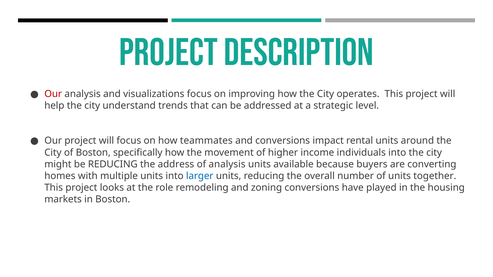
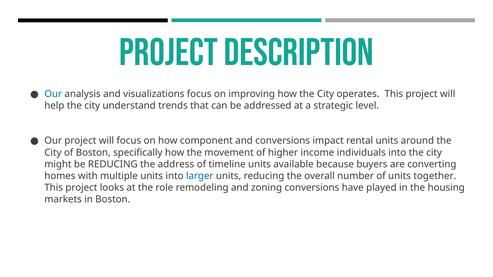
Our colour: red -> blue (53, 94)
teammates: teammates -> component (206, 141)
of analysis: analysis -> timeline (227, 164)
